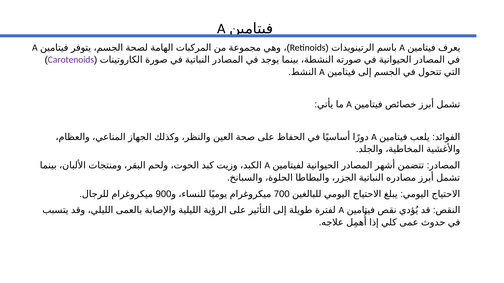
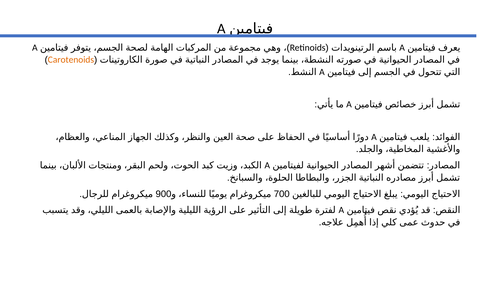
Carotenoids colour: purple -> orange (71, 60)
